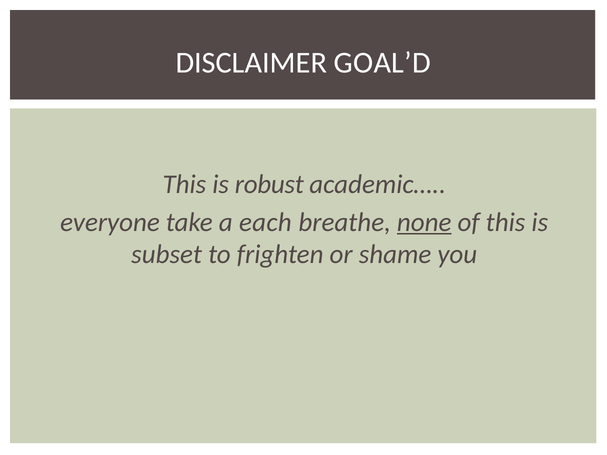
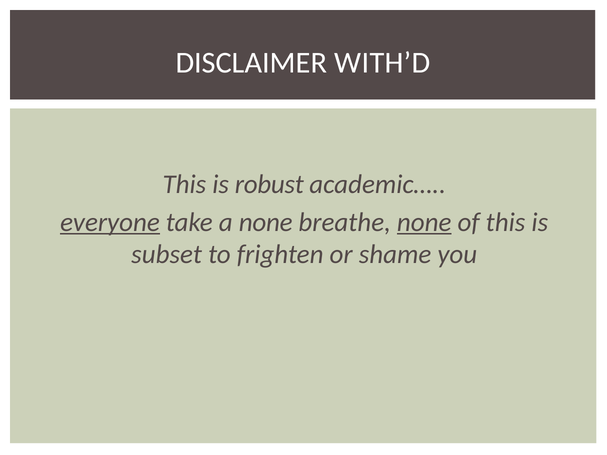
GOAL’D: GOAL’D -> WITH’D (382, 63)
everyone underline: none -> present (110, 222)
a each: each -> none (266, 222)
